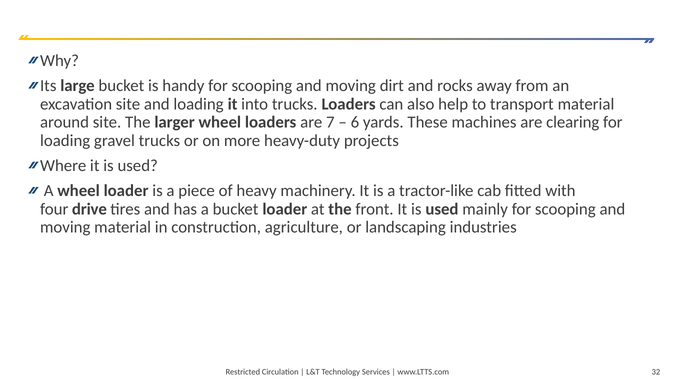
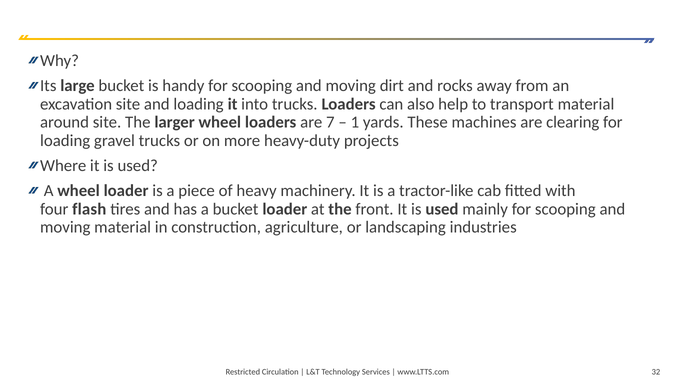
6: 6 -> 1 (355, 122)
drive: drive -> flash (89, 209)
